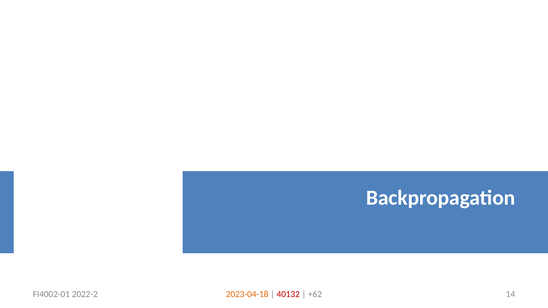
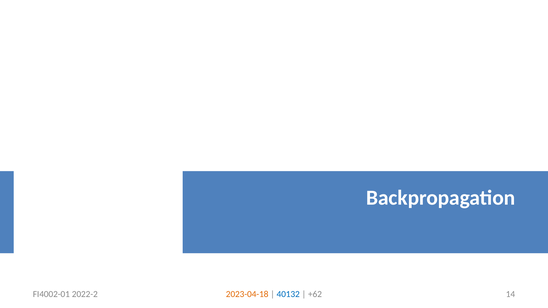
40132 colour: red -> blue (288, 295)
